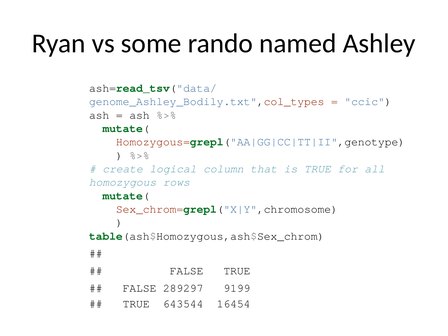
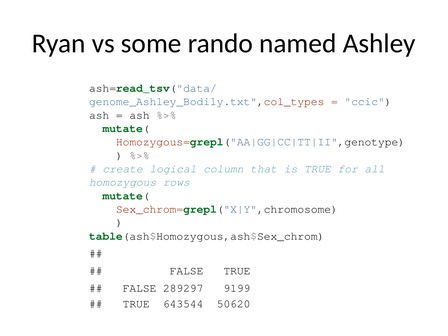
16454: 16454 -> 50620 (234, 304)
